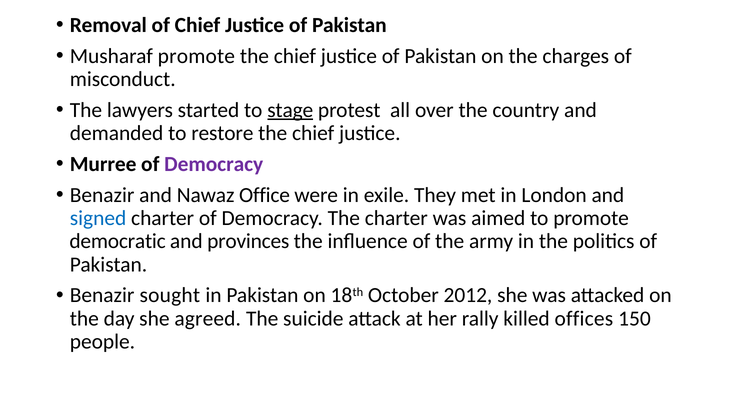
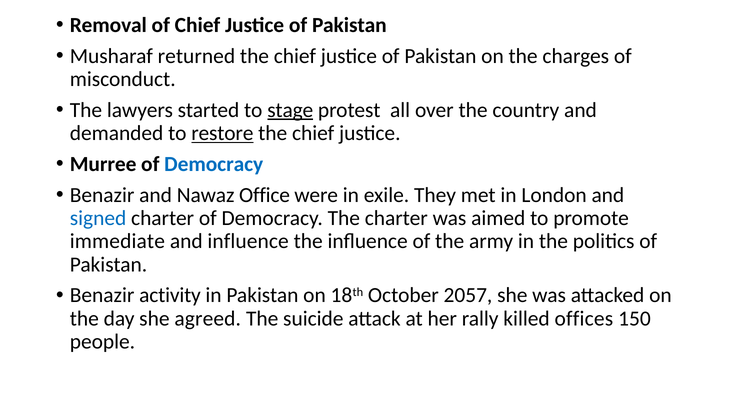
Musharaf promote: promote -> returned (196, 56)
restore underline: none -> present (222, 133)
Democracy colour: purple -> blue (214, 164)
democratic: democratic -> immediate (117, 241)
and provinces: provinces -> influence (248, 241)
sought: sought -> activity (170, 295)
2012: 2012 -> 2057 (468, 295)
